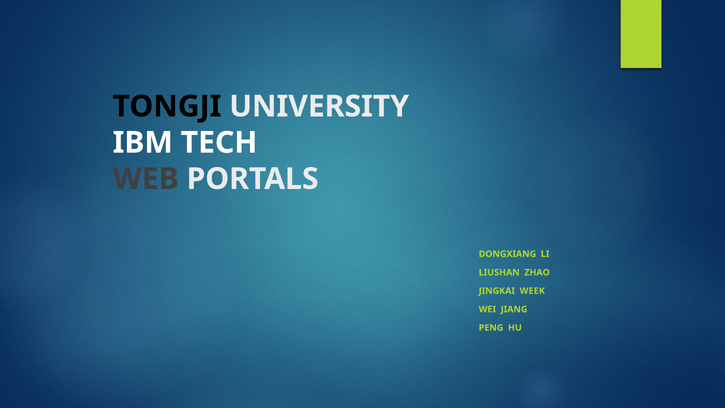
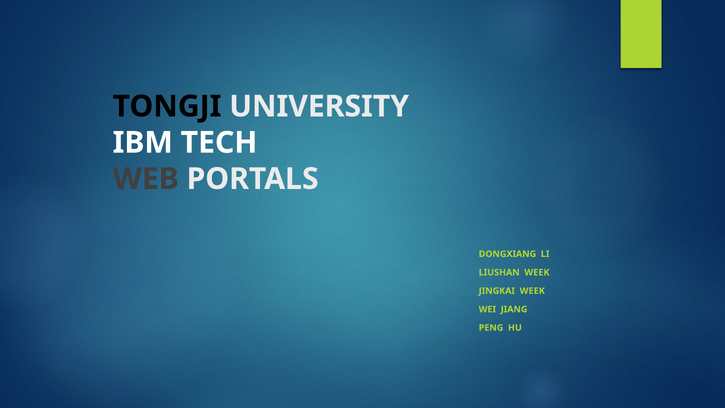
LIUSHAN ZHAO: ZHAO -> WEEK (537, 272)
